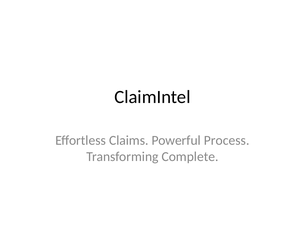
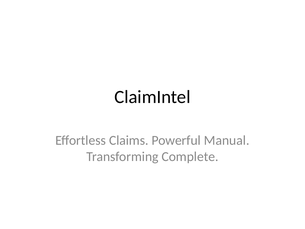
Process: Process -> Manual (227, 140)
